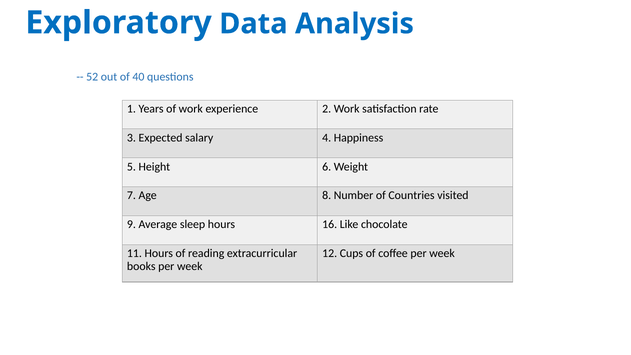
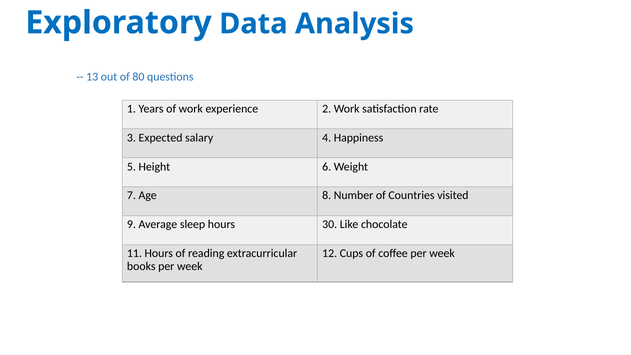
52: 52 -> 13 (92, 77)
40: 40 -> 80 (138, 77)
16: 16 -> 30 (330, 225)
